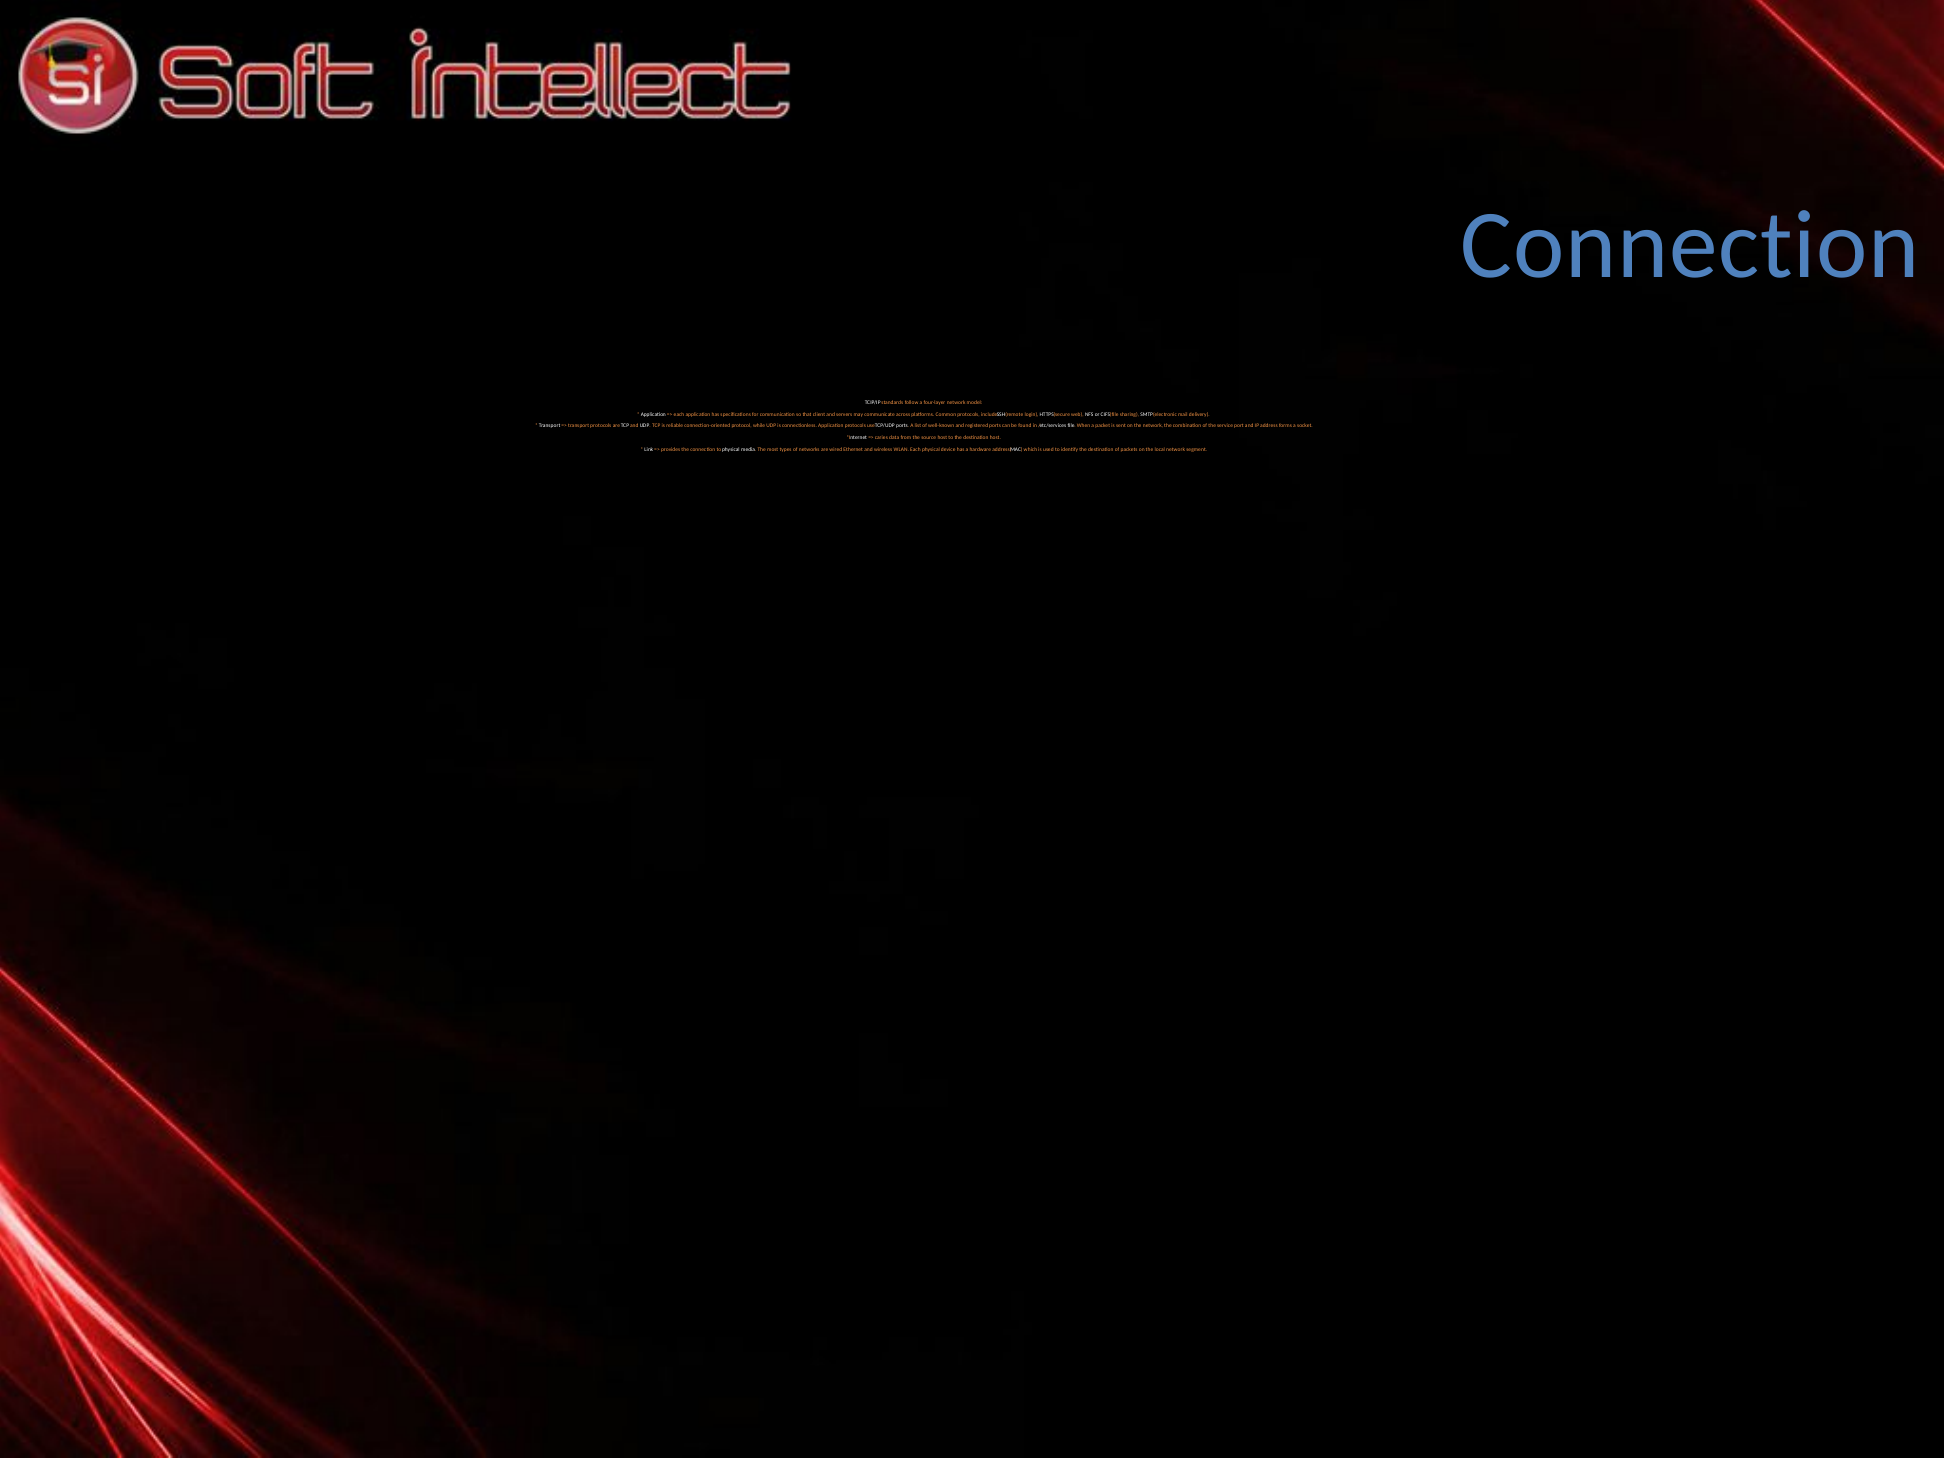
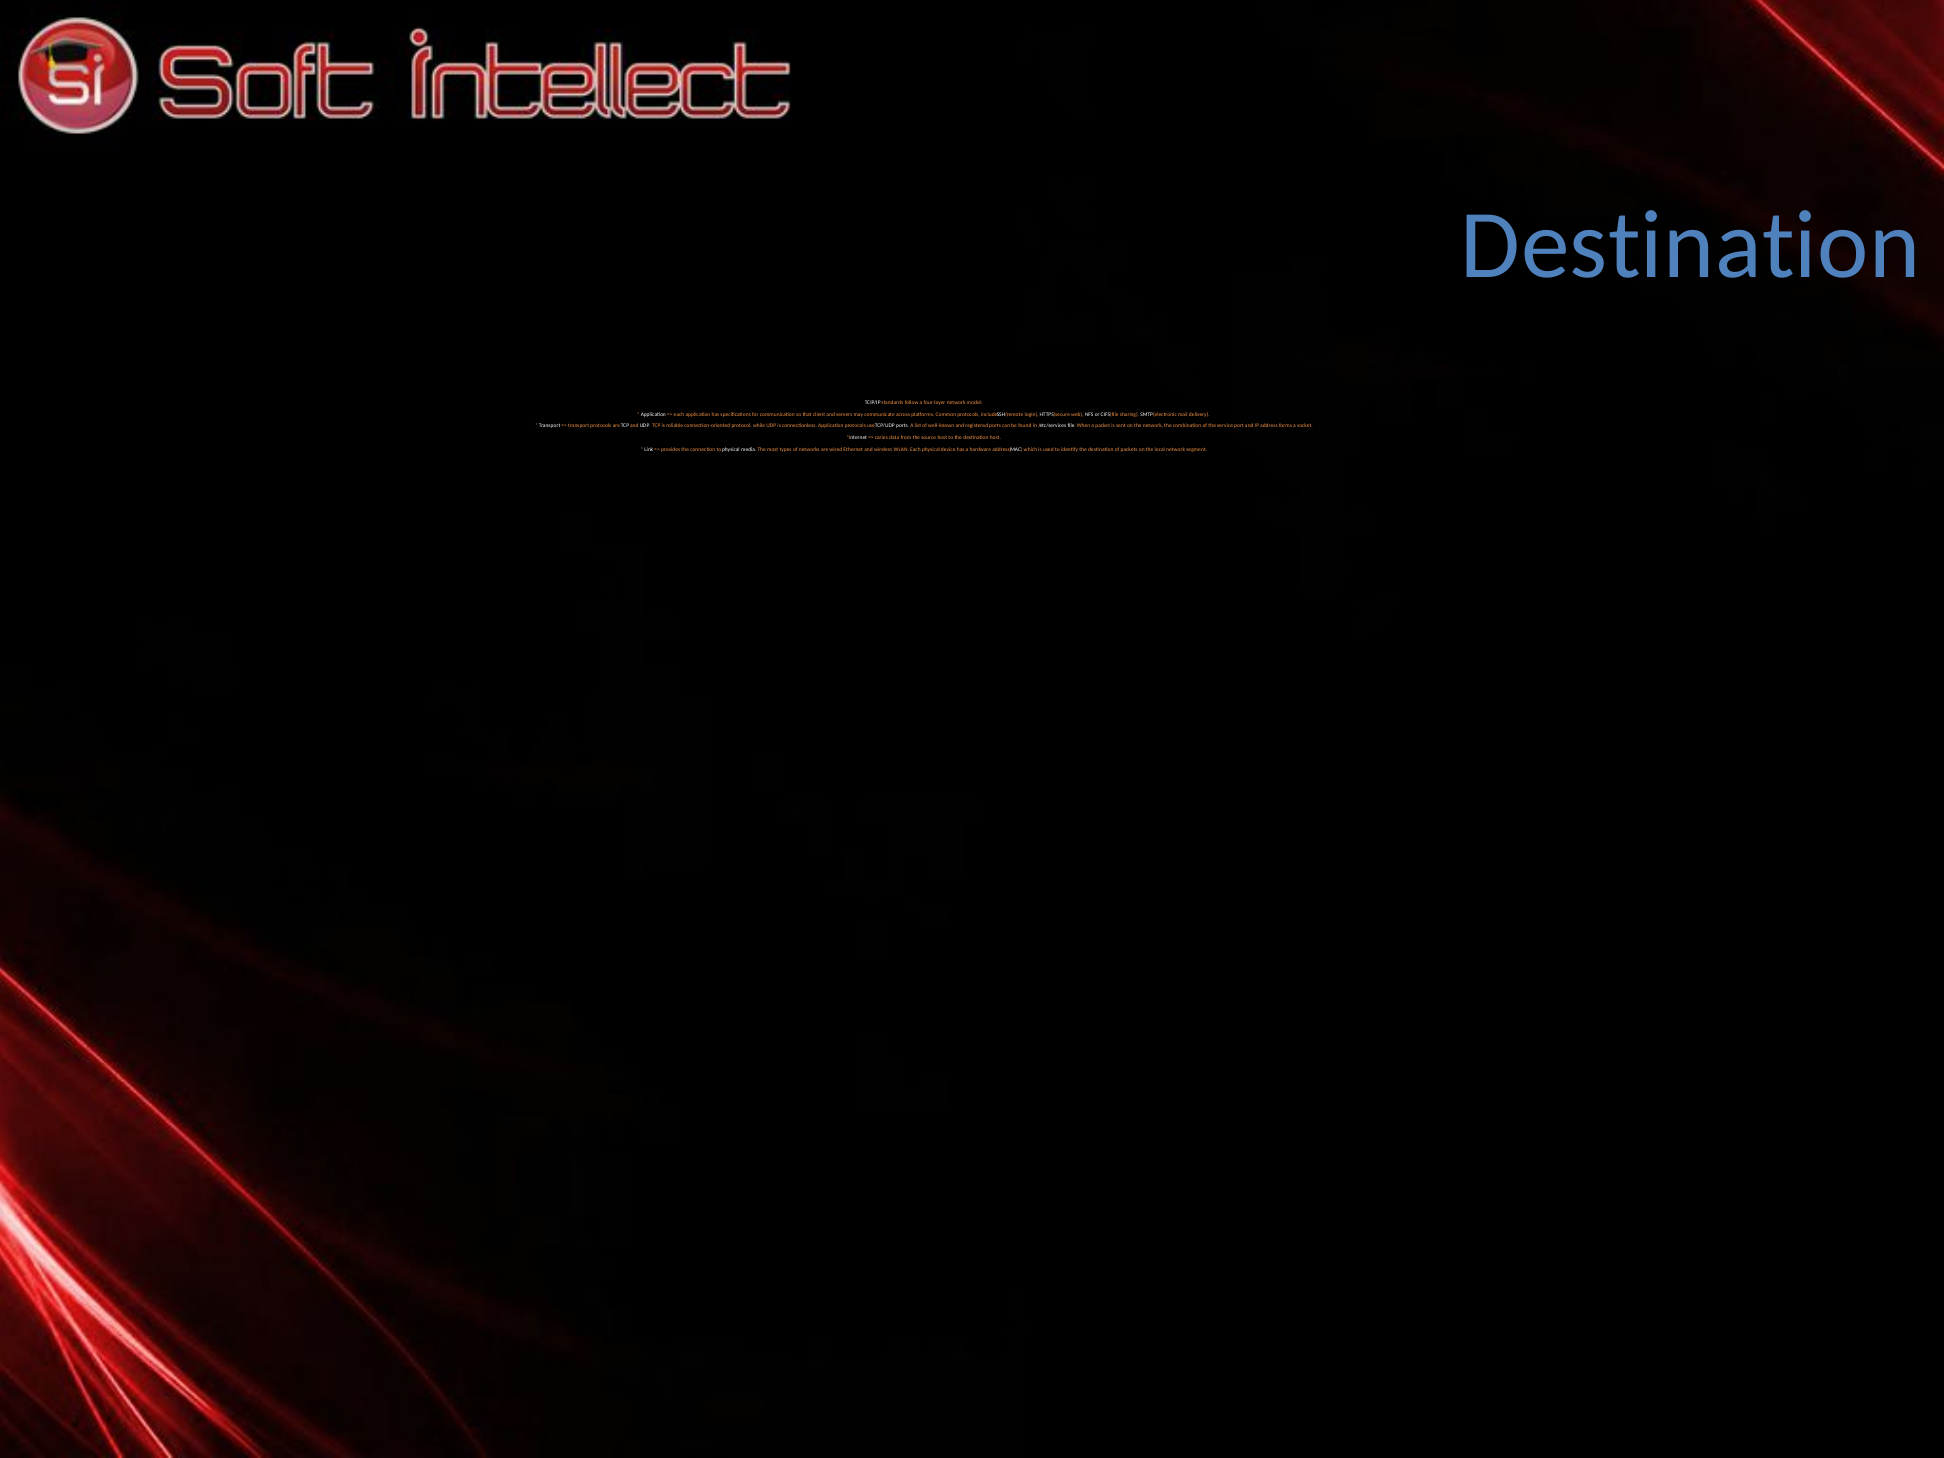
Connection: Connection -> Destination (1691, 246)
